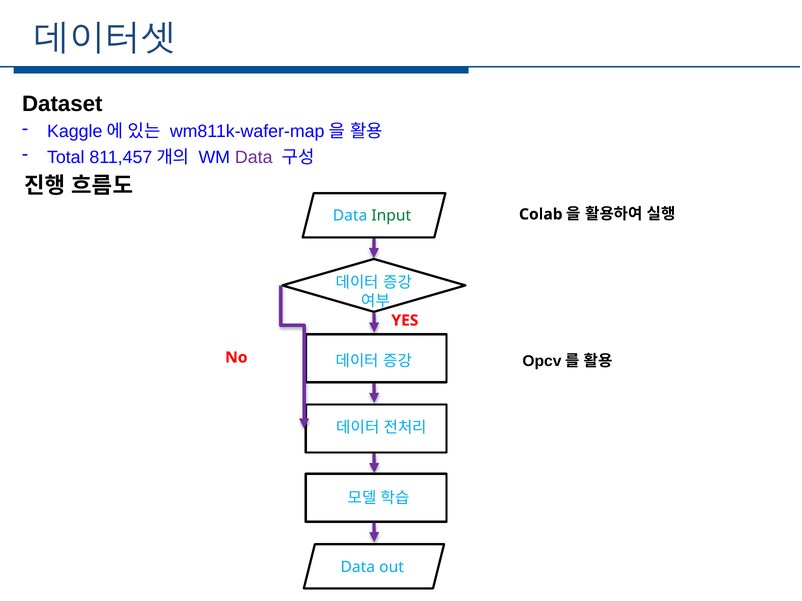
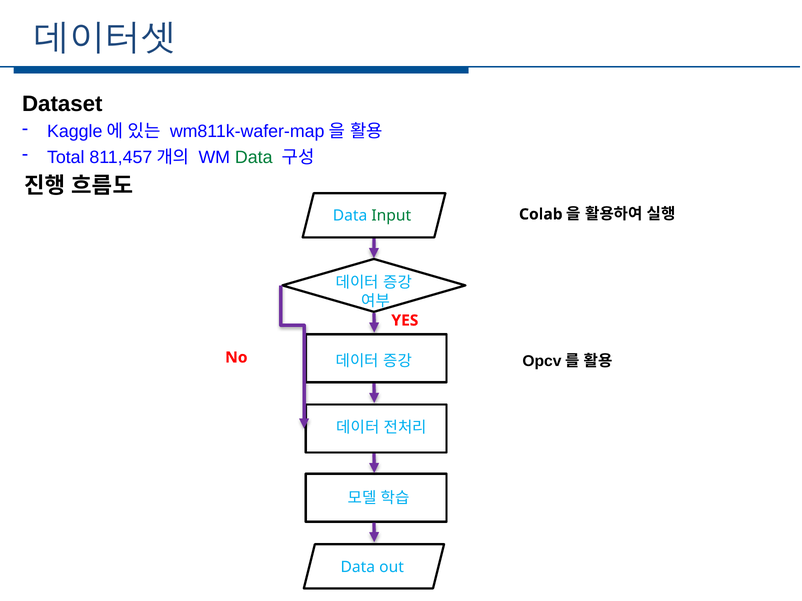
Data colour: purple -> green (254, 157)
